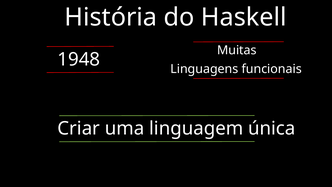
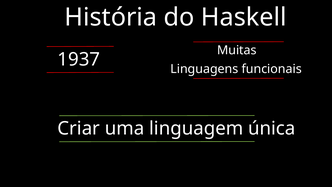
1948: 1948 -> 1937 (79, 59)
